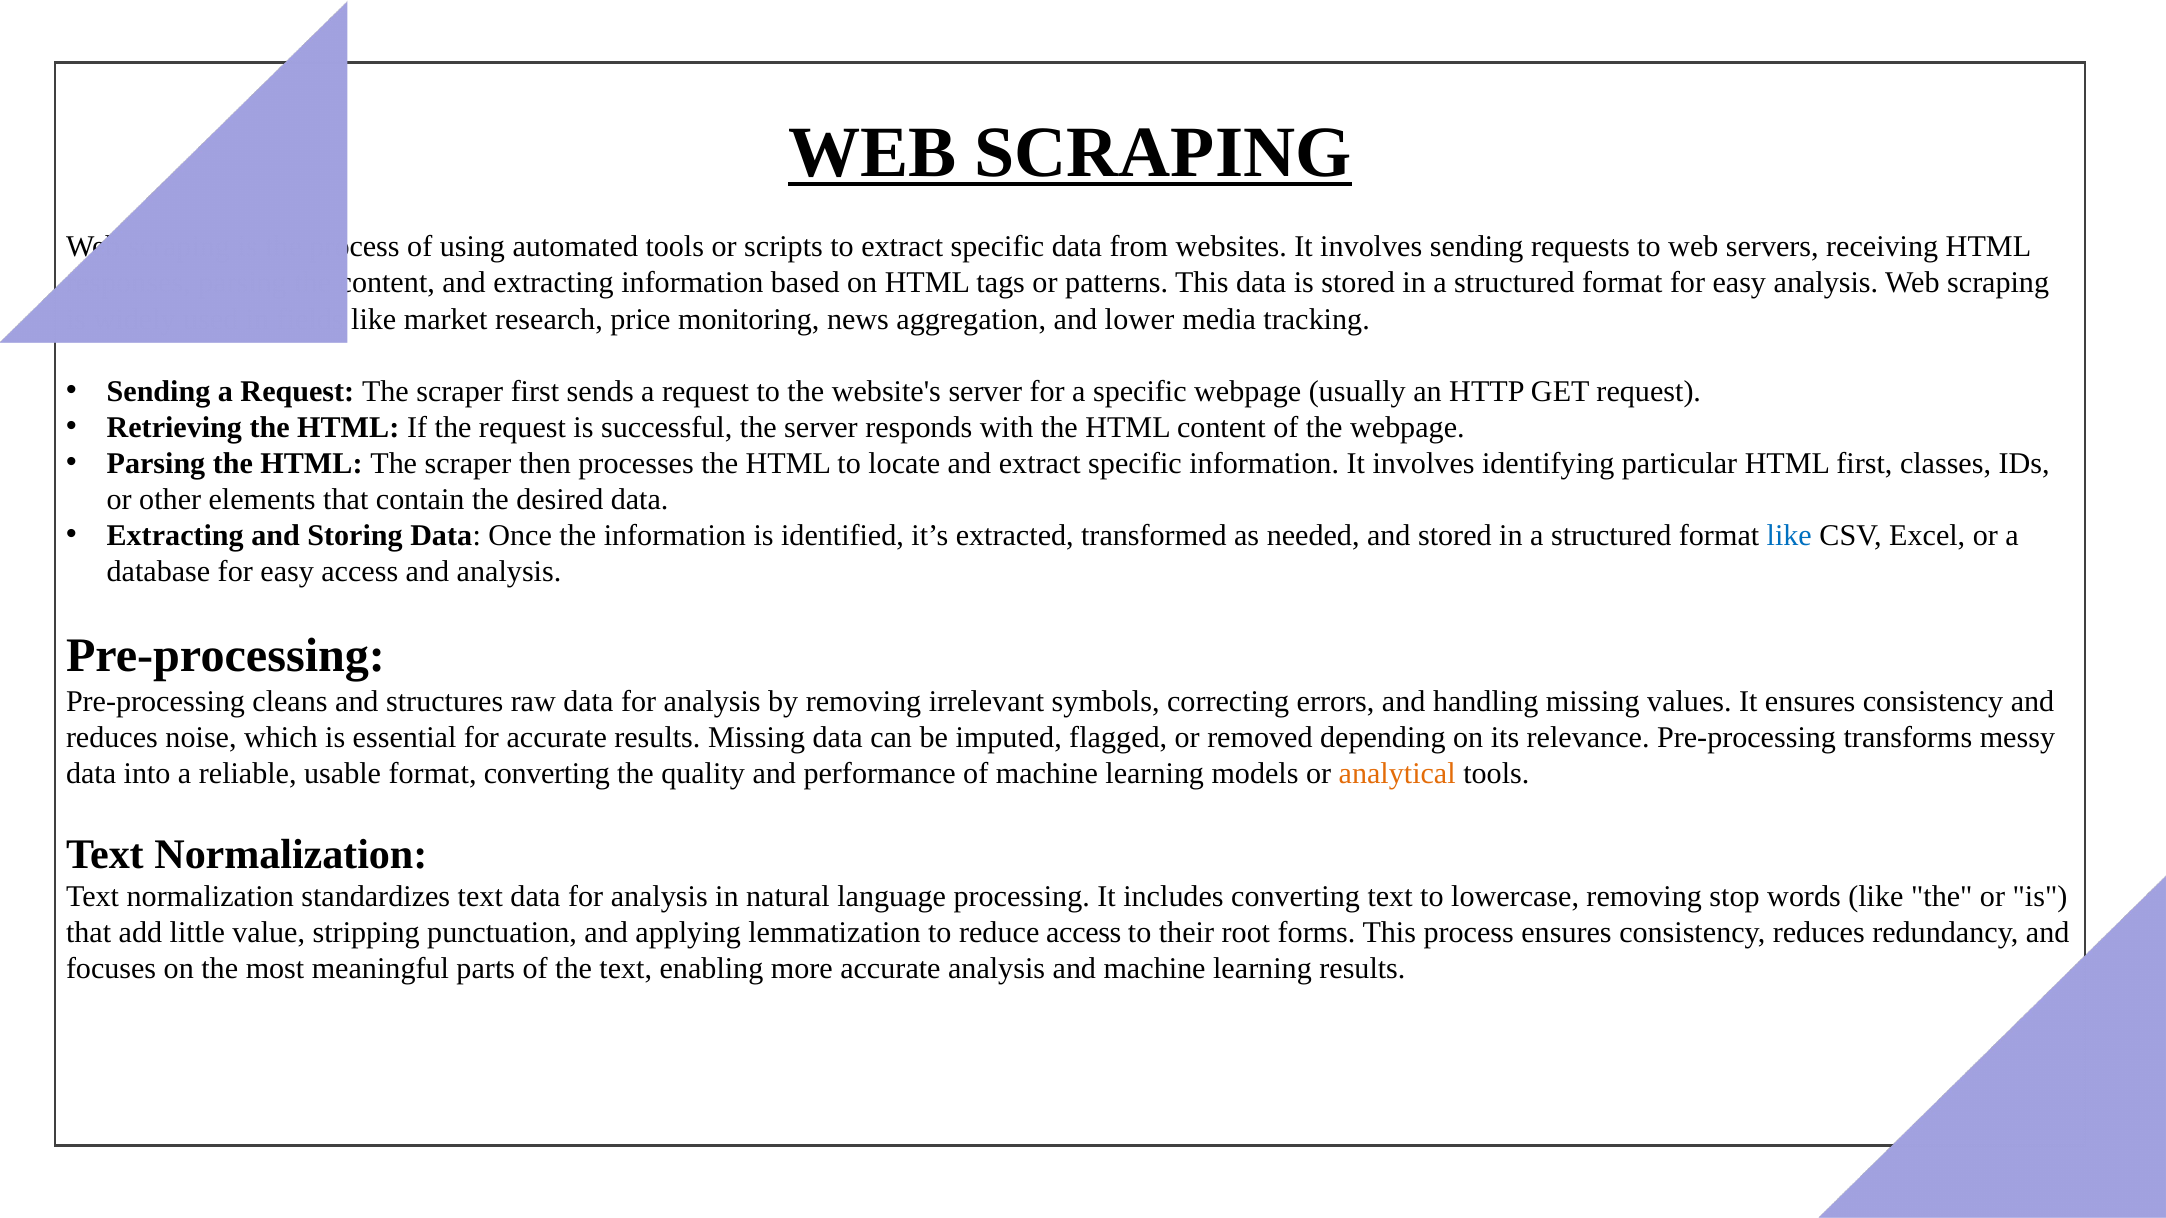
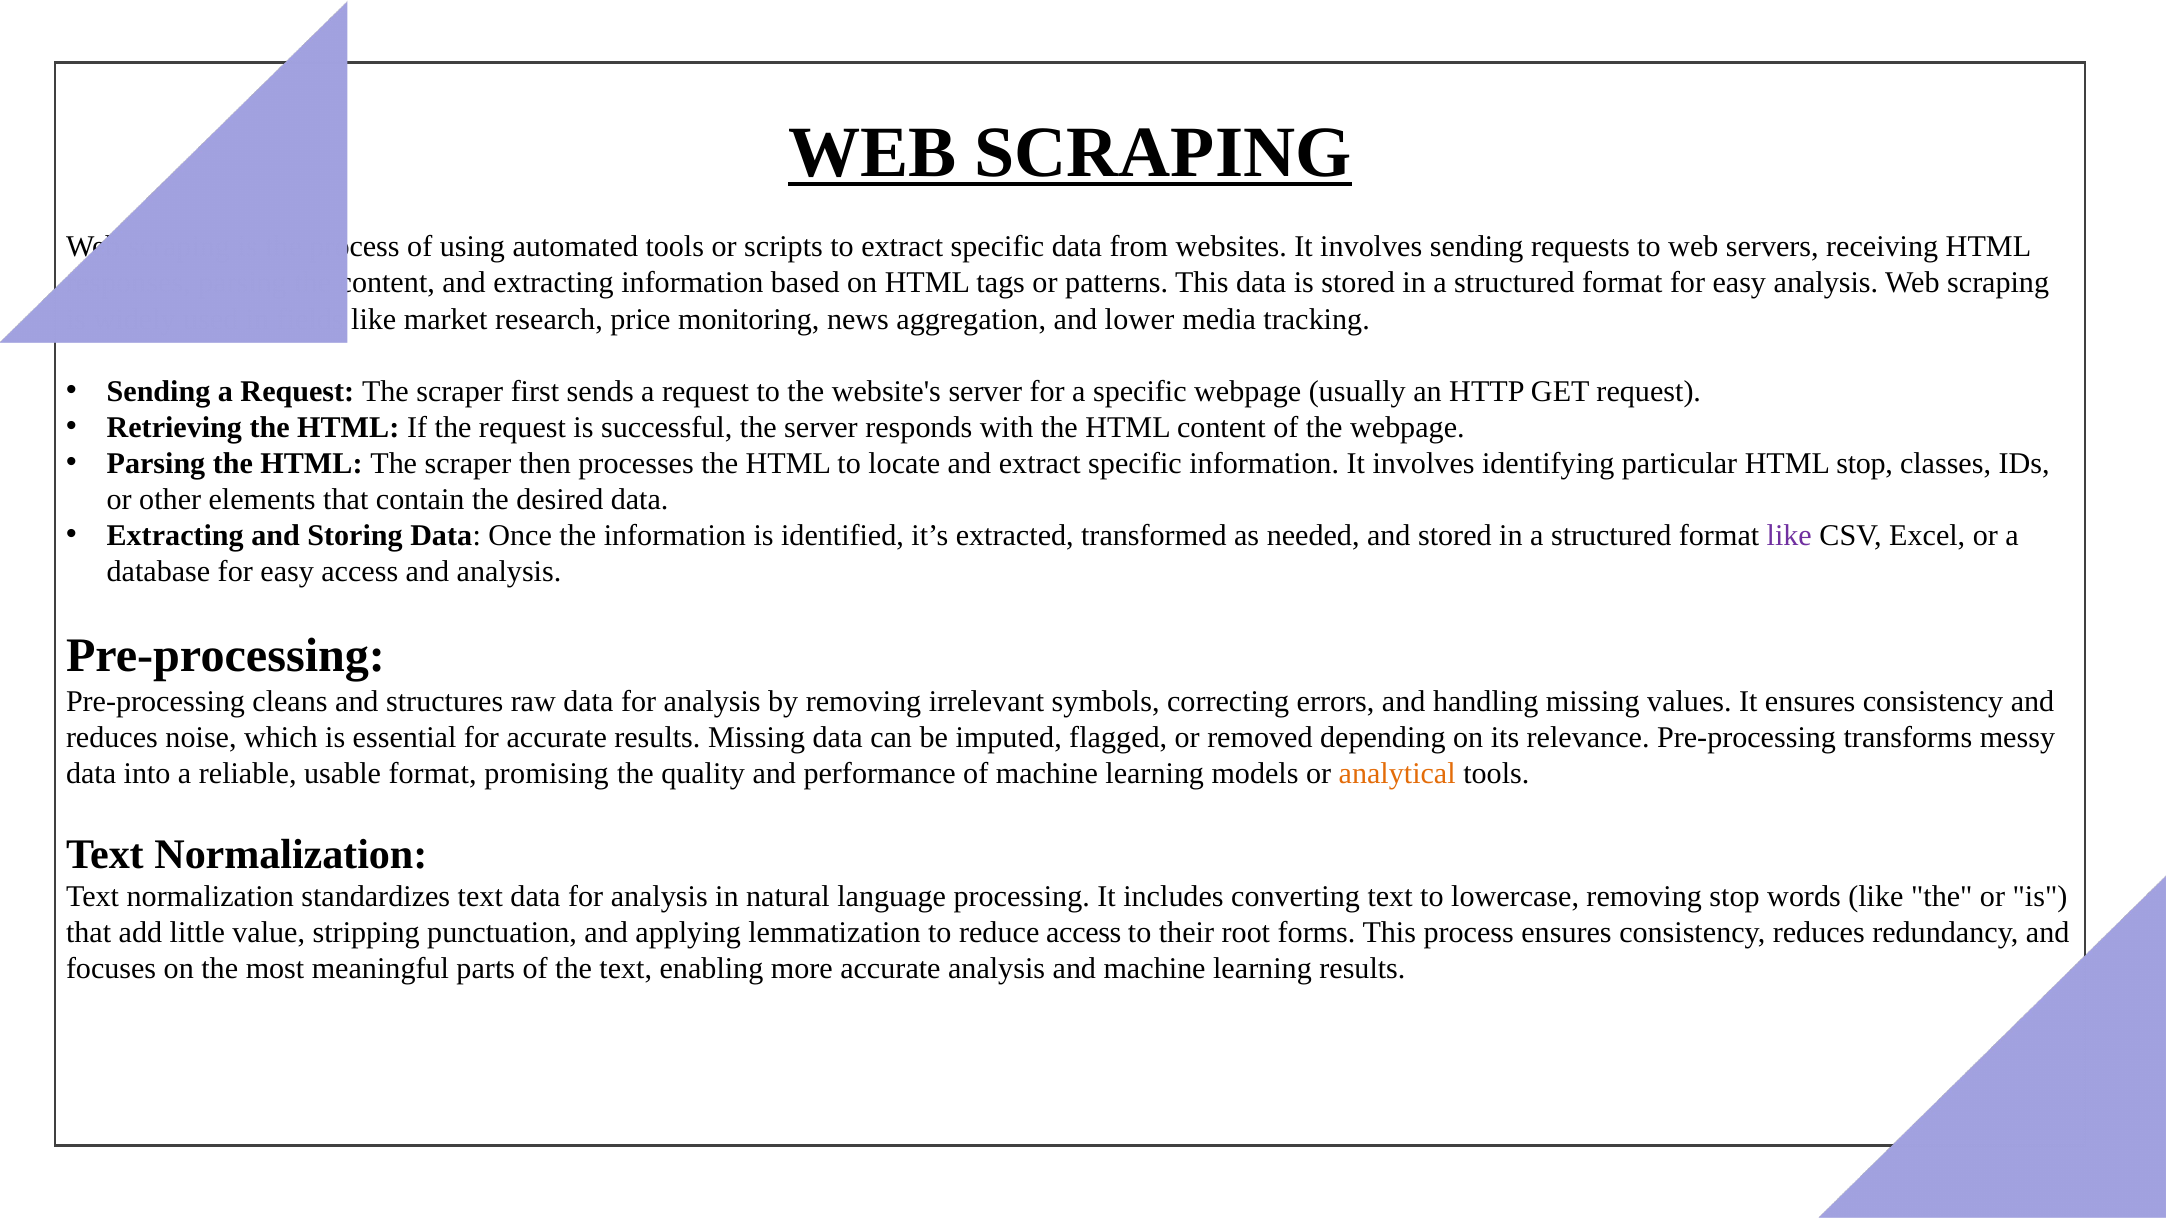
HTML first: first -> stop (1865, 464)
like colour: blue -> purple (1789, 536)
format converting: converting -> promising (547, 774)
